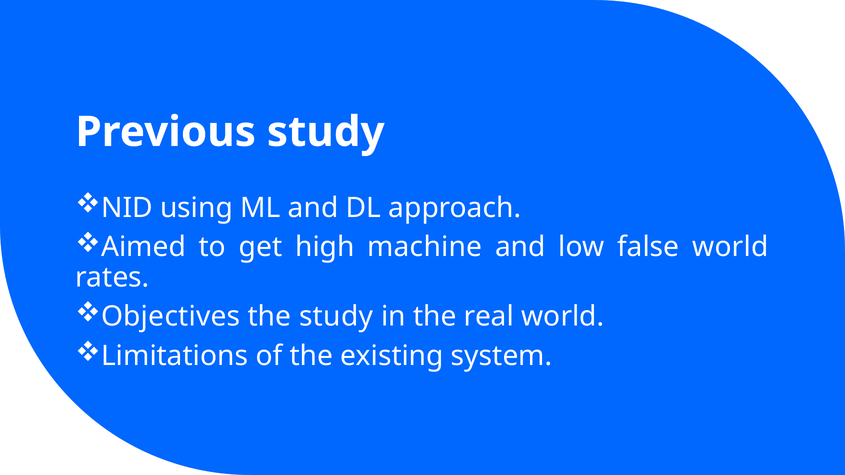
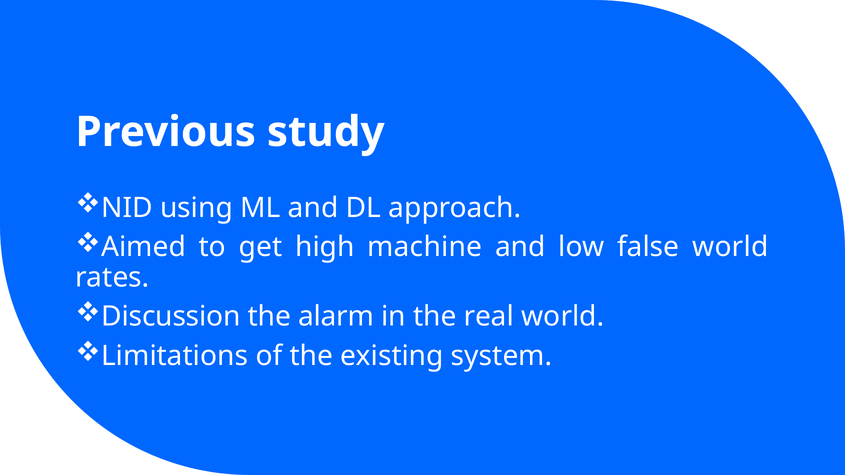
Objectives: Objectives -> Discussion (171, 317)
the study: study -> alarm (336, 317)
